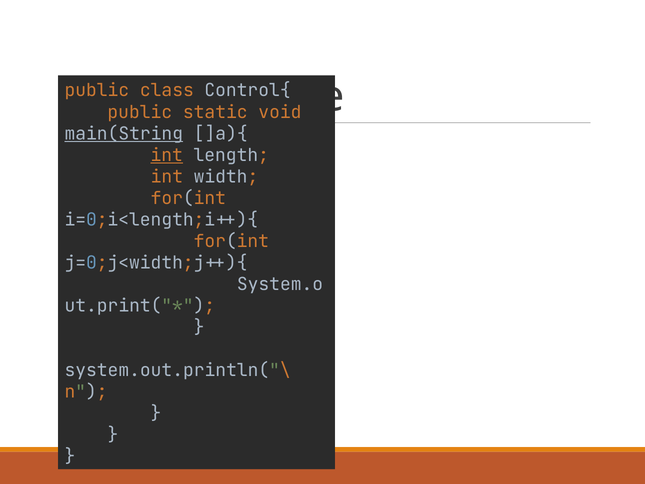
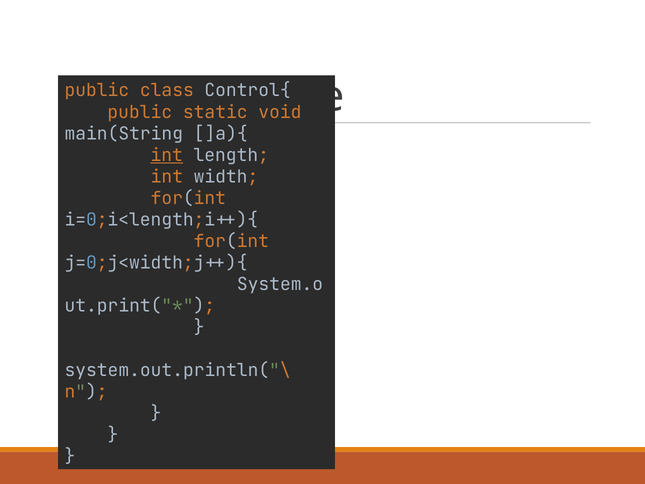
main(String underline: present -> none (124, 134)
